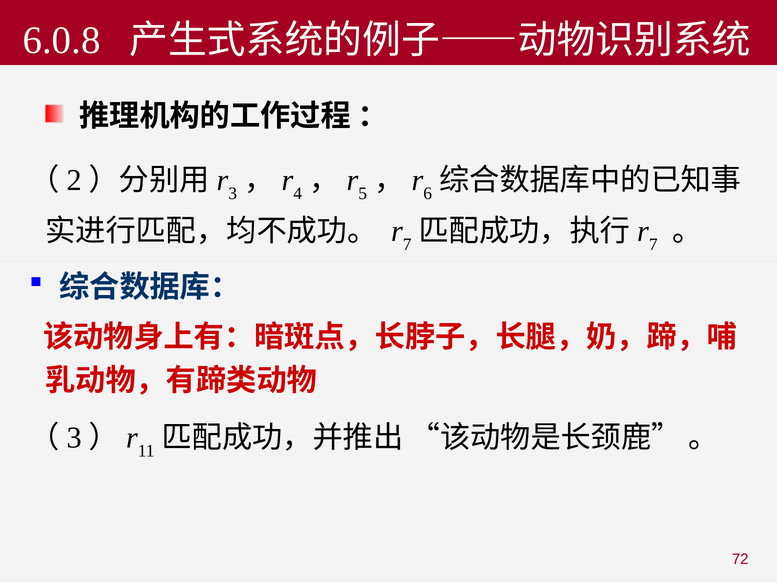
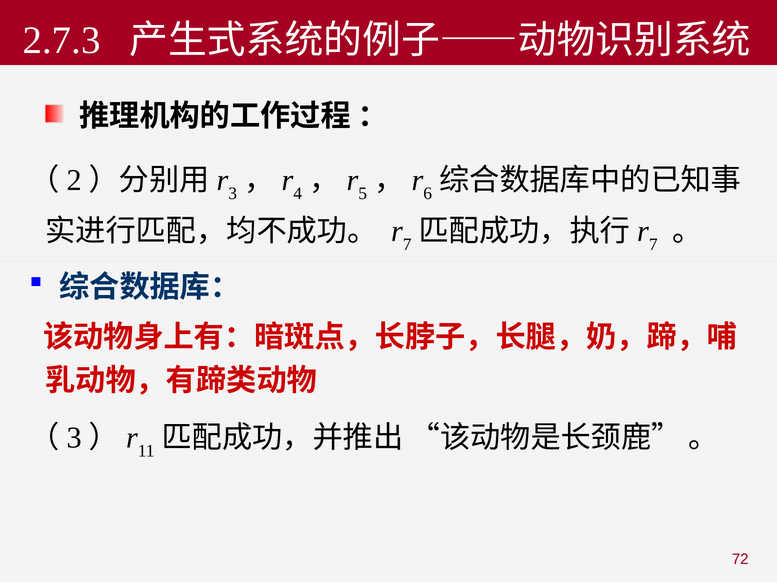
6.0.8: 6.0.8 -> 2.7.3 (62, 40)
